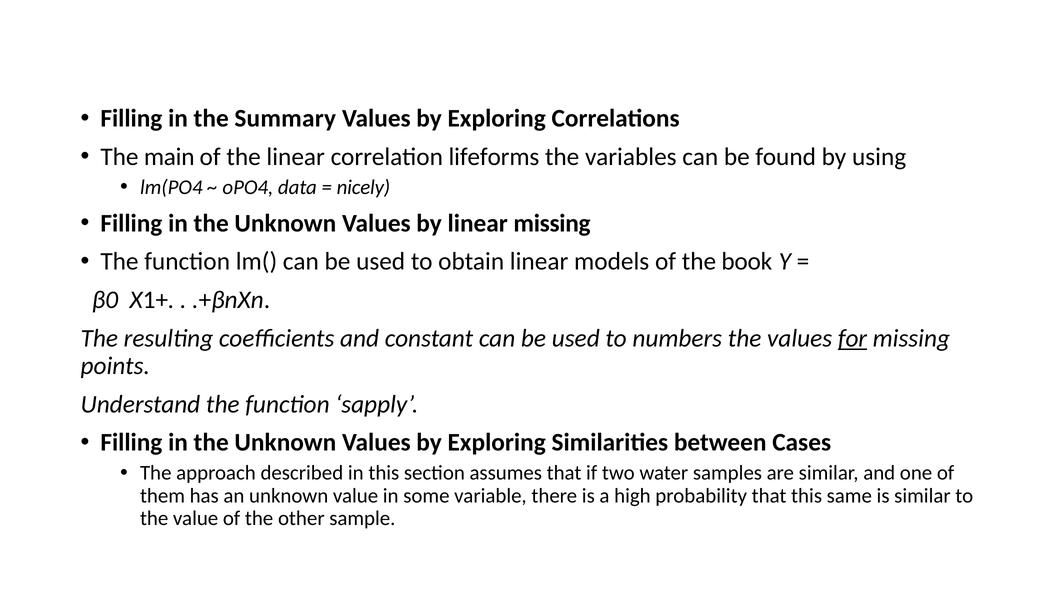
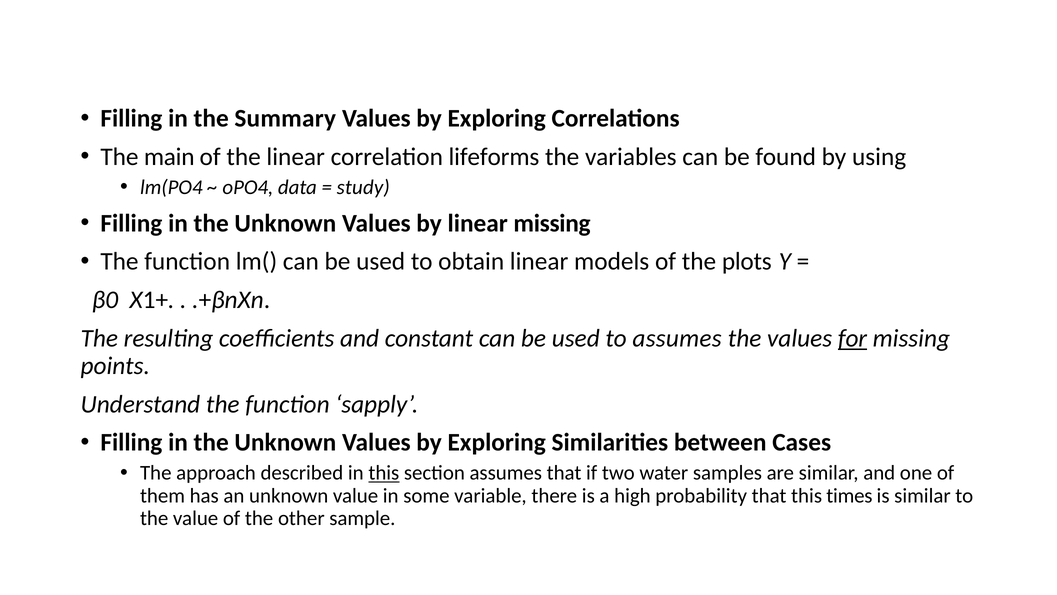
nicely: nicely -> study (363, 187)
book: book -> plots (747, 261)
to numbers: numbers -> assumes (677, 338)
this underline: none -> present (384, 473)
same: same -> times (849, 495)
